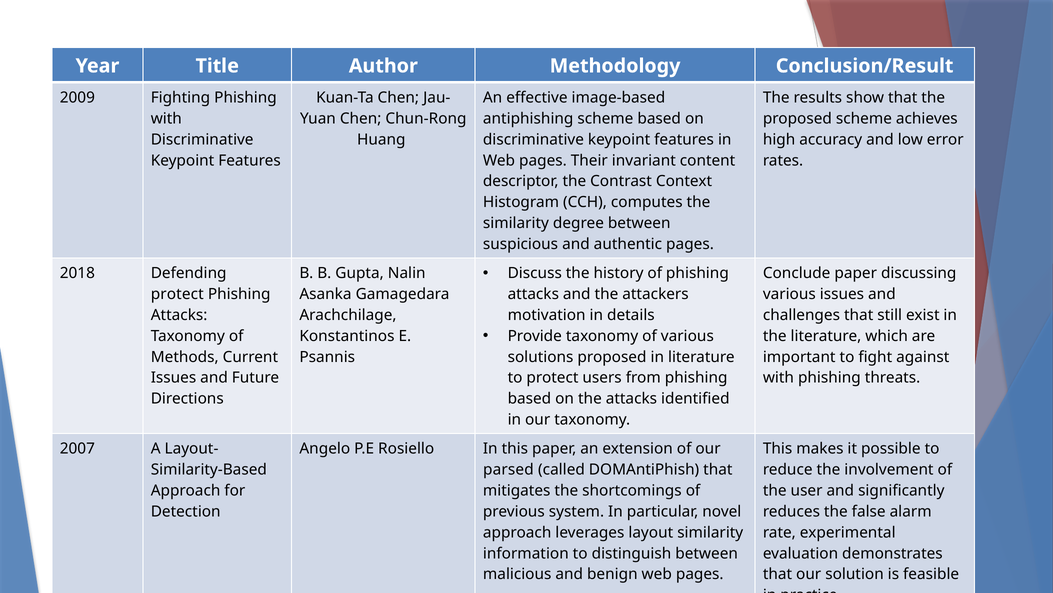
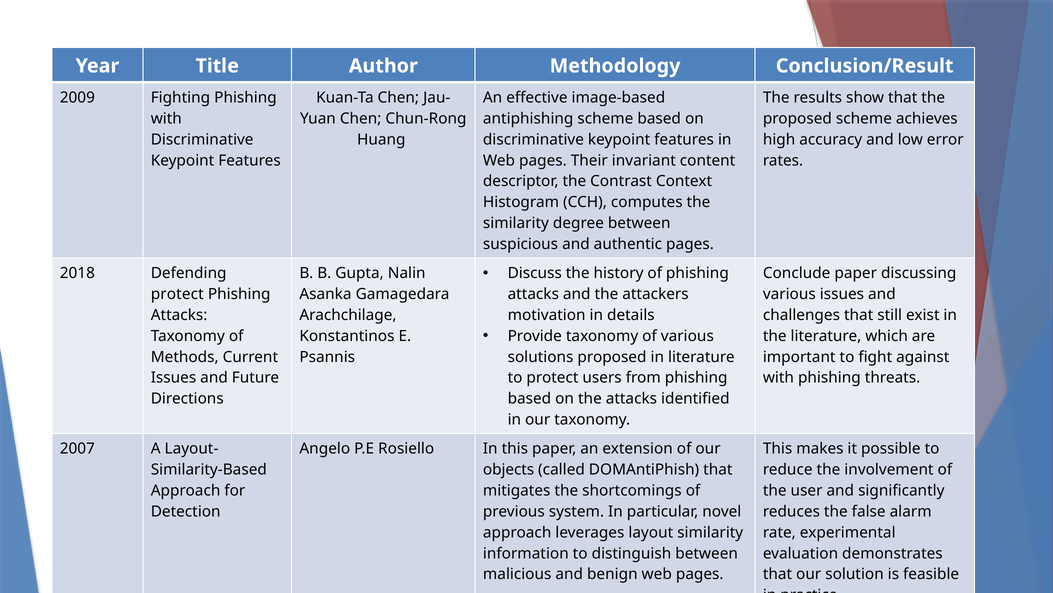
parsed: parsed -> objects (509, 469)
